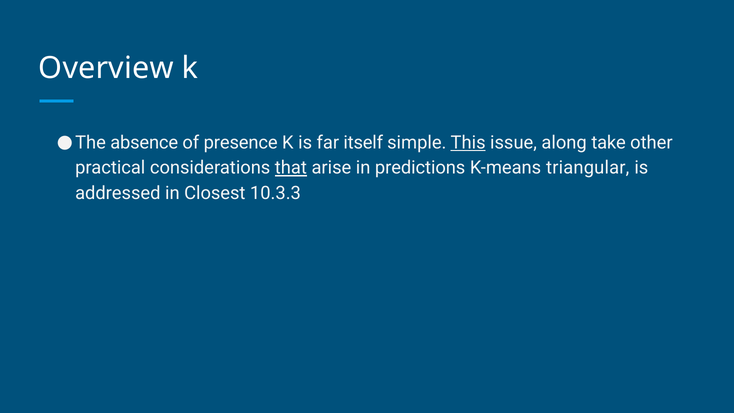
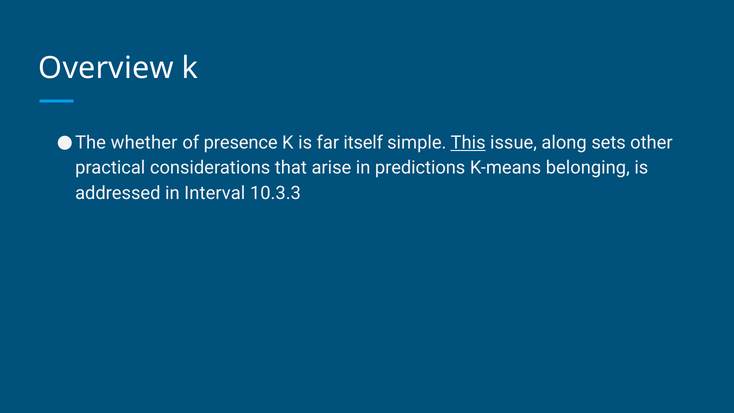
absence: absence -> whether (144, 143)
take: take -> sets (609, 143)
that underline: present -> none (291, 168)
triangular: triangular -> belonging (588, 168)
Closest: Closest -> Interval (215, 193)
